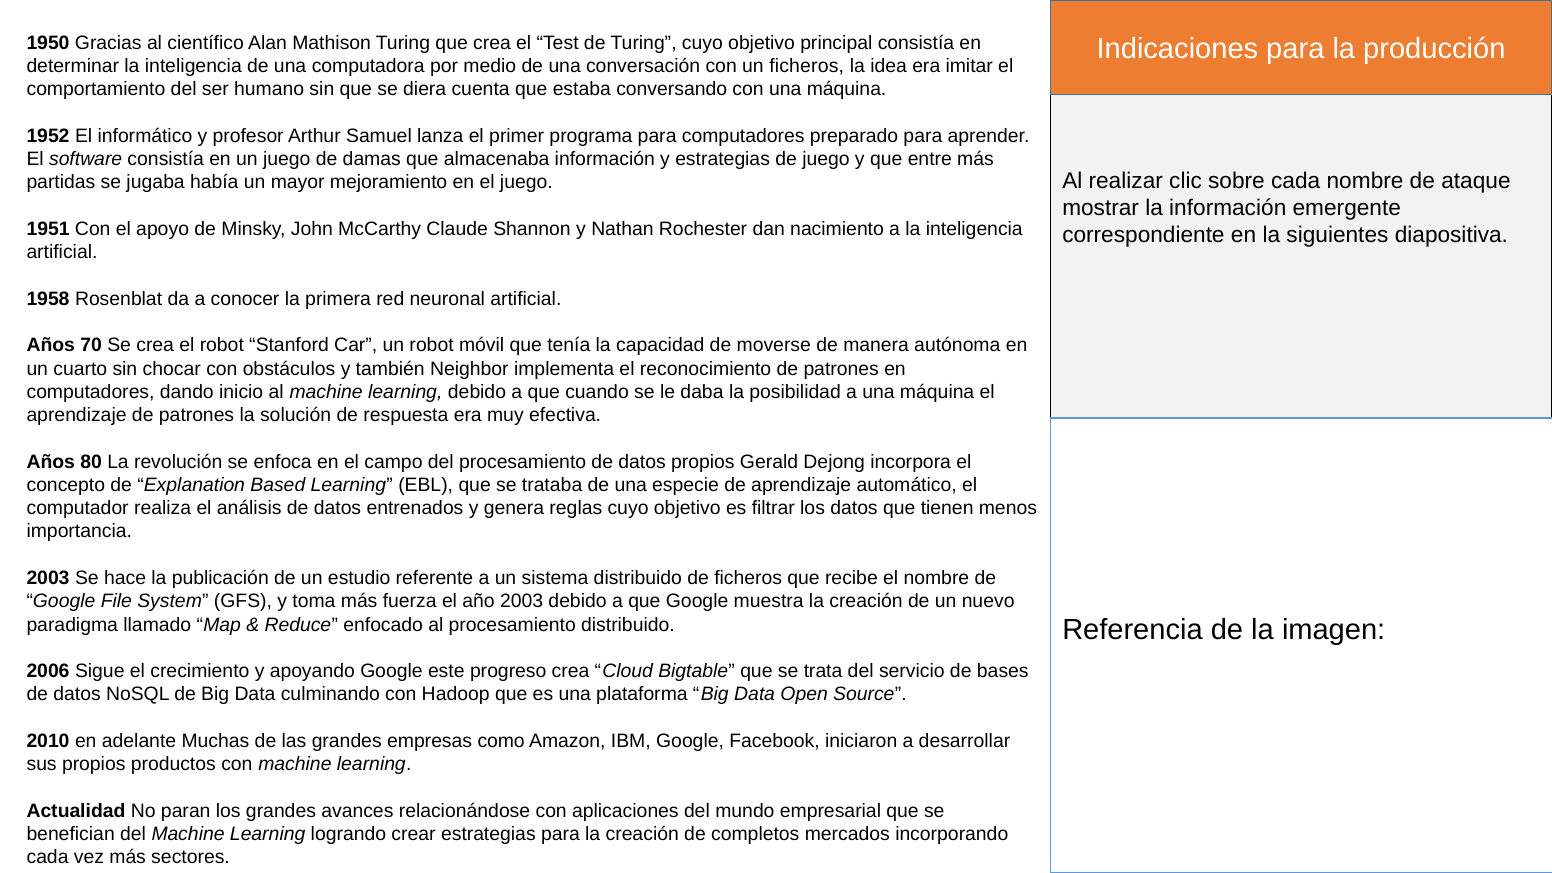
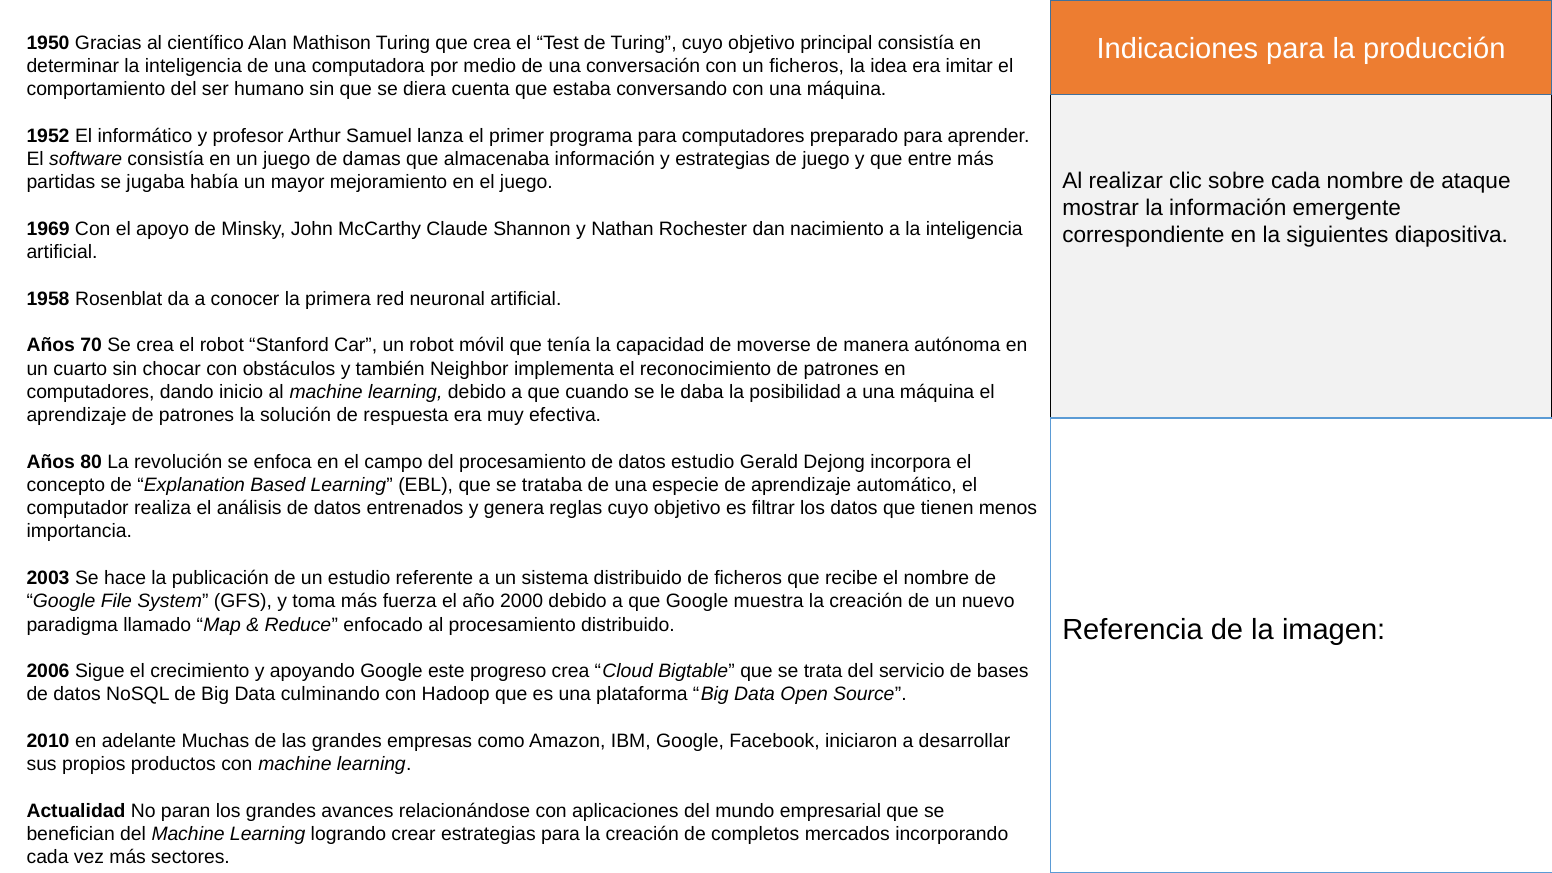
1951: 1951 -> 1969 (48, 229)
datos propios: propios -> estudio (703, 462)
año 2003: 2003 -> 2000 (522, 601)
